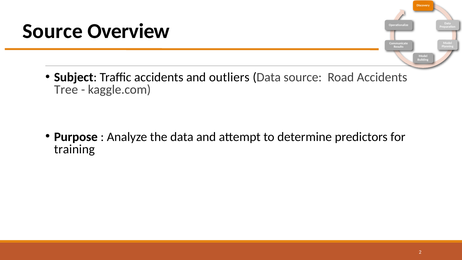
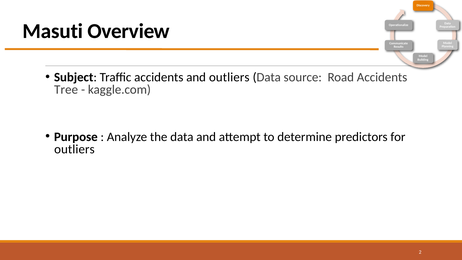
Source: Source -> Masuti (53, 31)
training: training -> outliers (74, 149)
